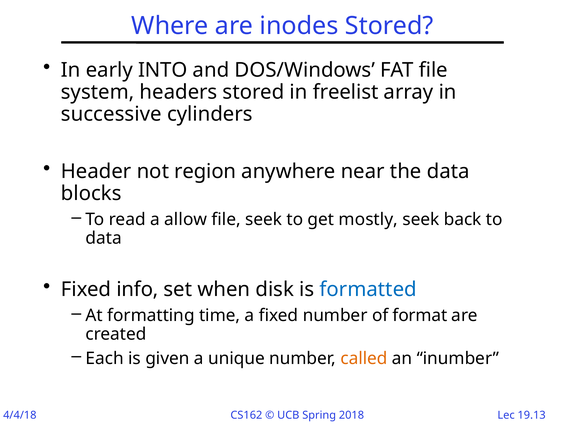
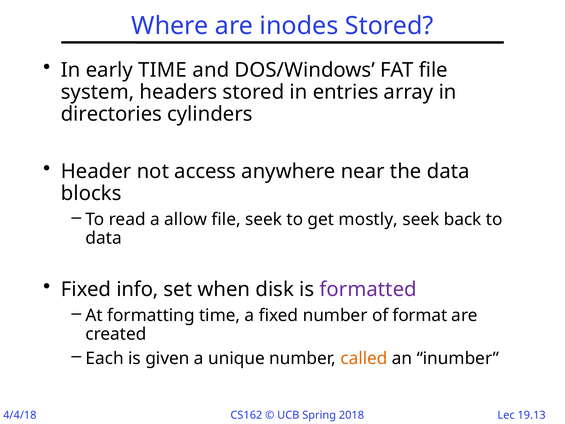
early INTO: INTO -> TIME (163, 70)
freelist: freelist -> entries (346, 92)
successive: successive -> directories (111, 114)
region: region -> access (205, 171)
formatted colour: blue -> purple (368, 289)
